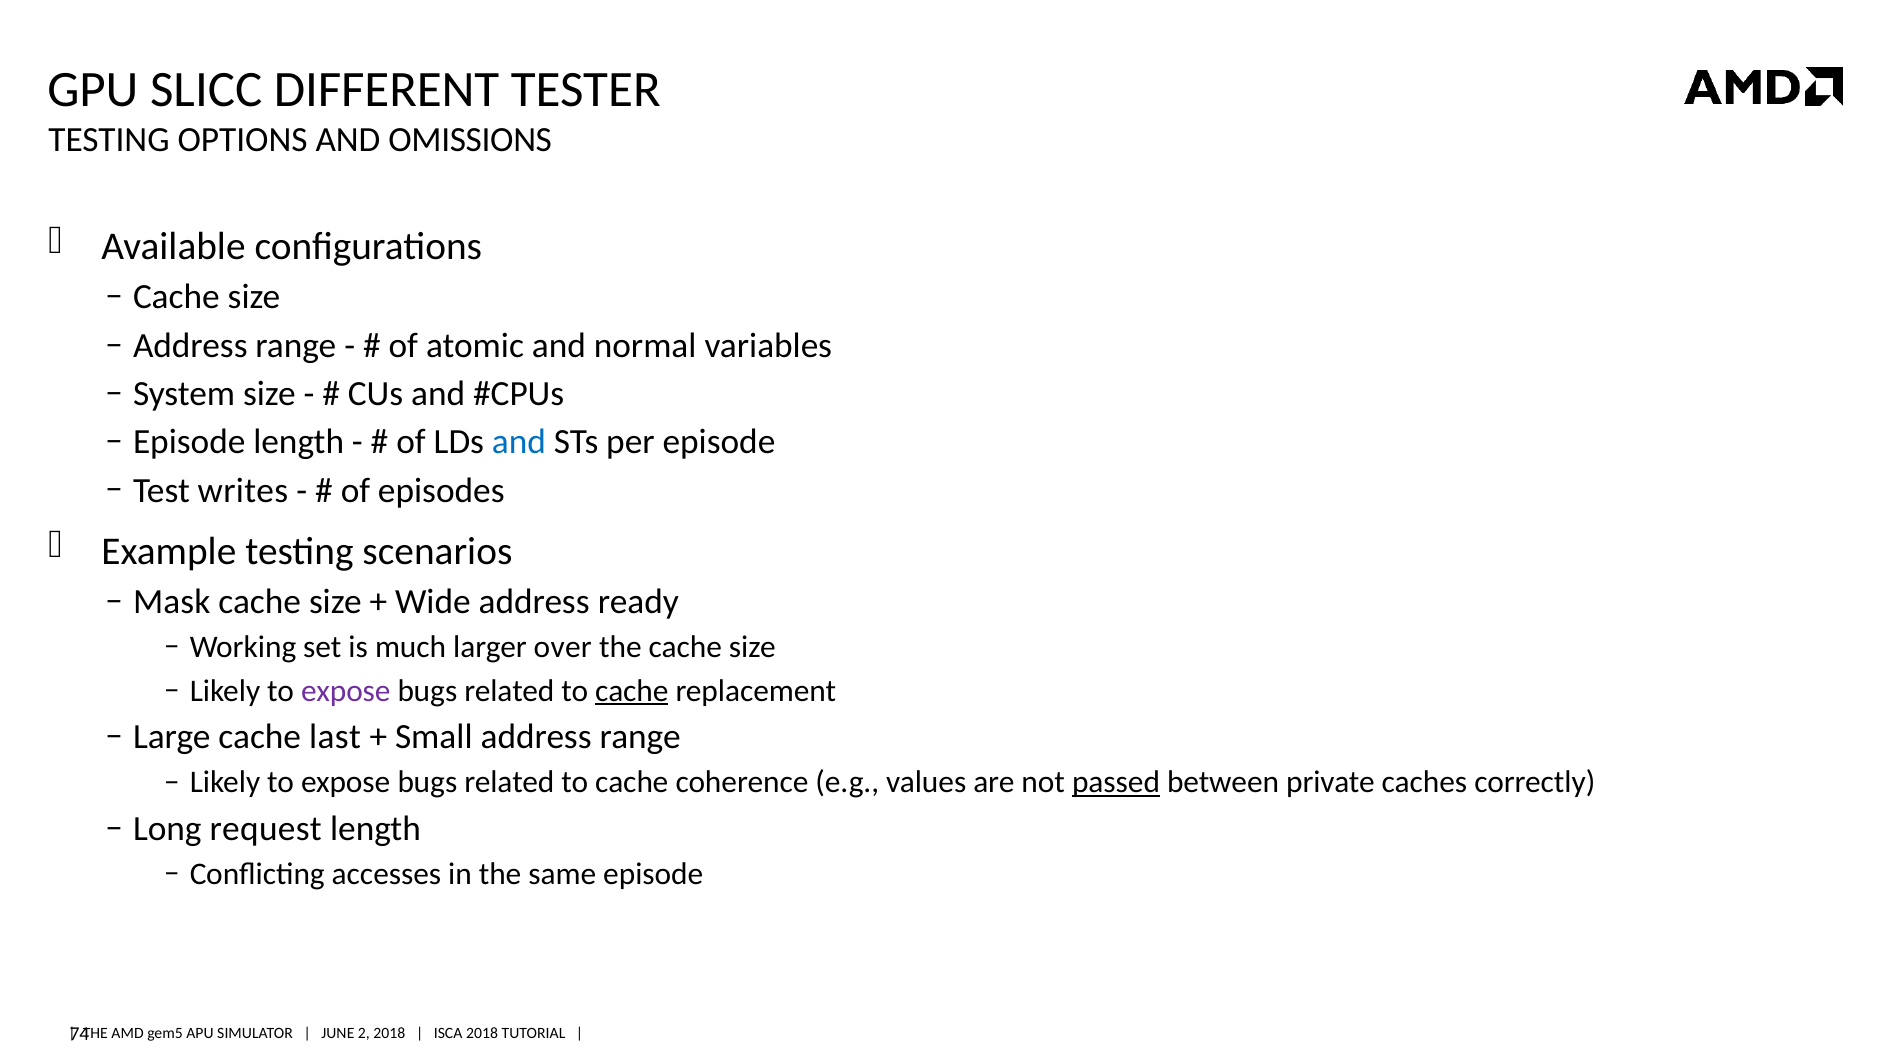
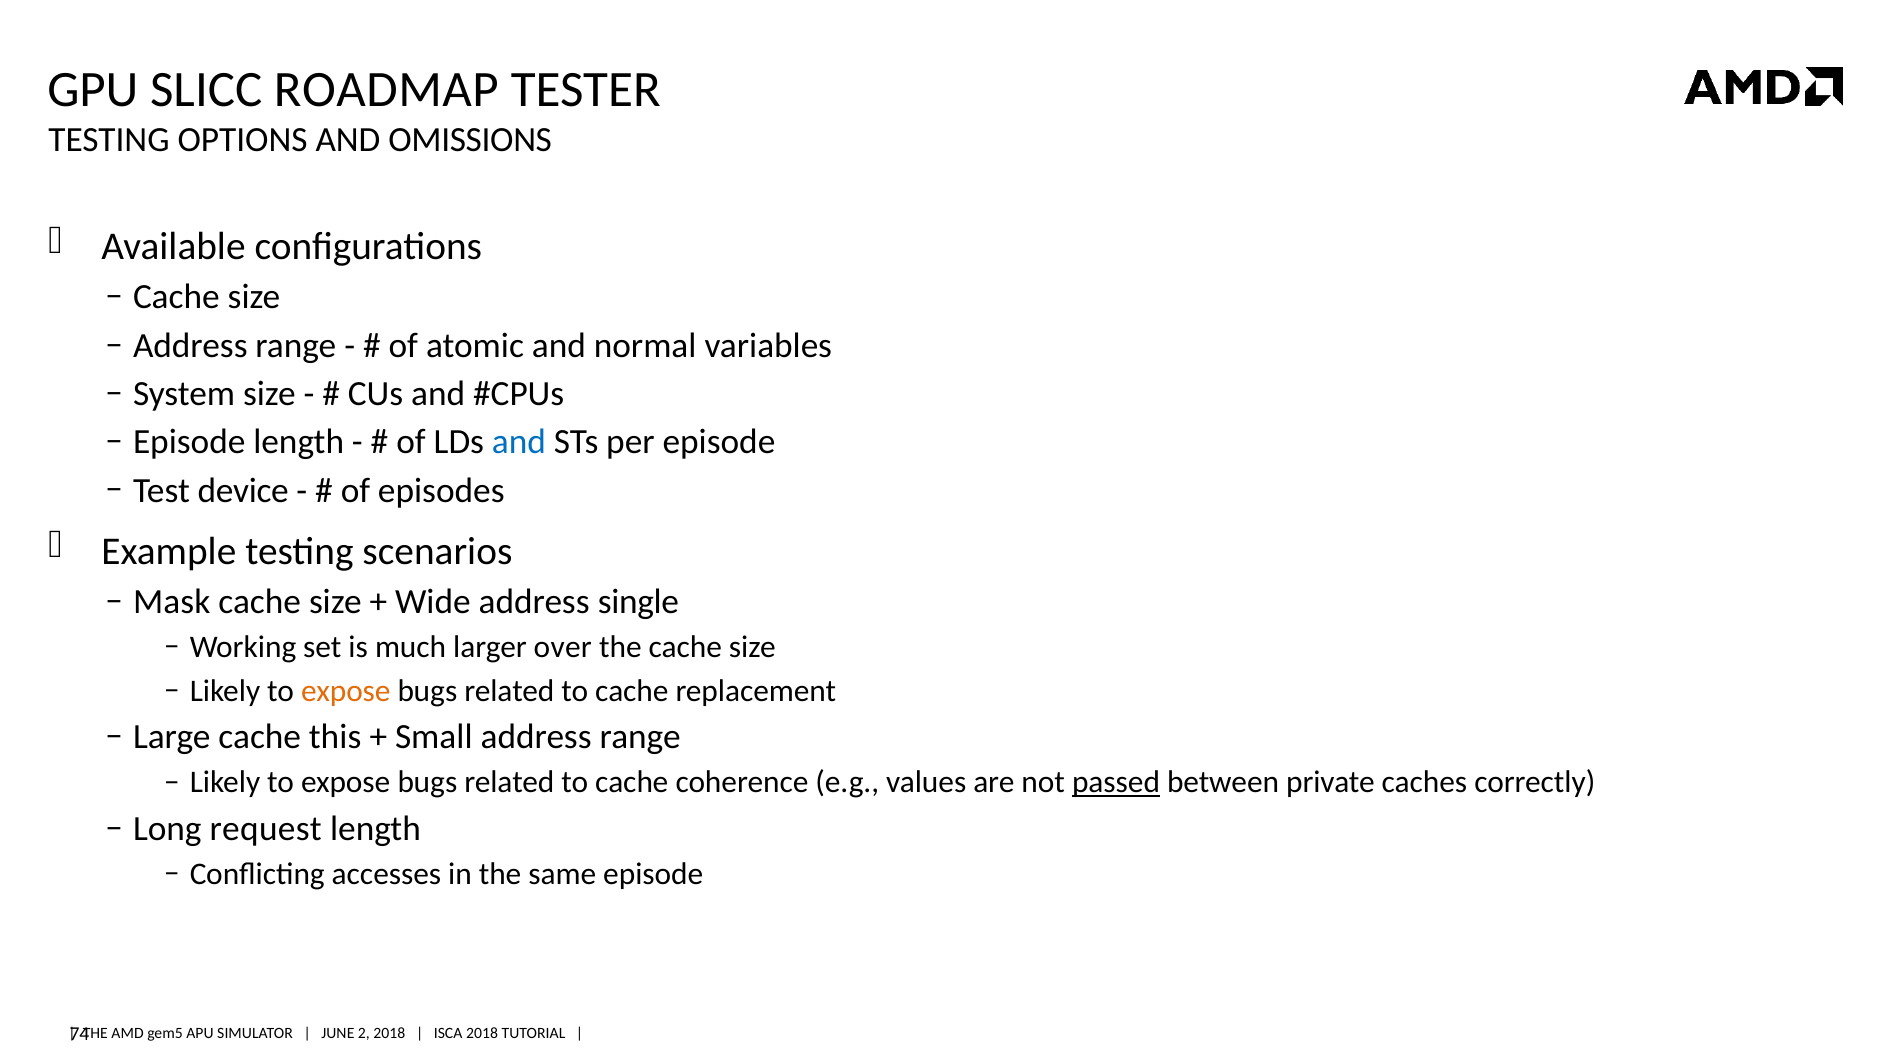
DIFFERENT: DIFFERENT -> ROADMAP (386, 89)
writes: writes -> device (243, 491)
ready: ready -> single (638, 602)
expose colour: purple -> orange (346, 691)
cache underline: present -> none (632, 691)
last: last -> this (335, 737)
